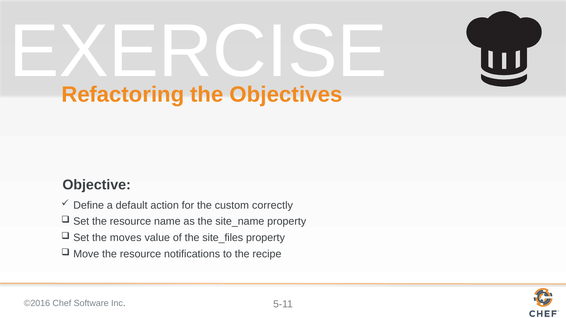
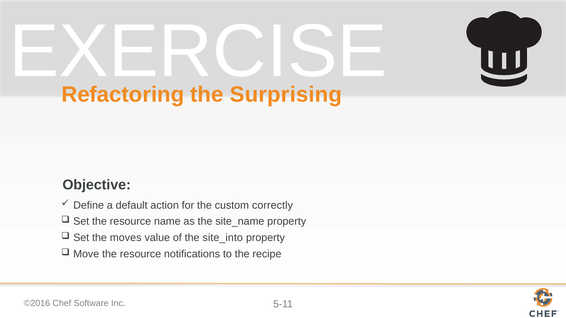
Objectives: Objectives -> Surprising (286, 95)
site_files: site_files -> site_into (223, 238)
